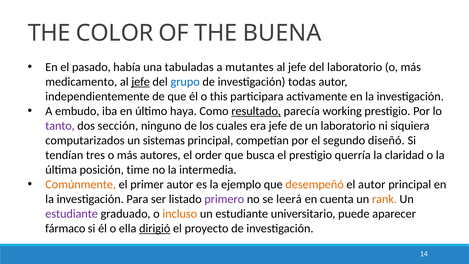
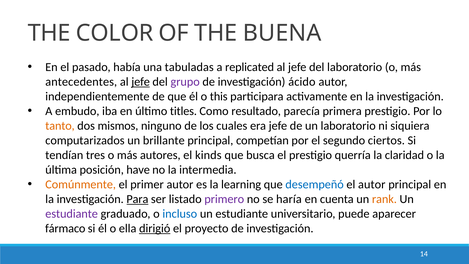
mutantes: mutantes -> replicated (250, 67)
medicamento: medicamento -> antecedentes (81, 82)
grupo colour: blue -> purple (185, 82)
todas: todas -> ácido (302, 82)
haya: haya -> titles (183, 111)
resultado underline: present -> none (256, 111)
working: working -> primera (342, 111)
tanto colour: purple -> orange (60, 126)
sección: sección -> mismos (118, 126)
sistemas: sistemas -> brillante (164, 140)
diseñó: diseñó -> ciertos (386, 140)
order: order -> kinds (208, 155)
time: time -> have (138, 170)
ejemplo: ejemplo -> learning (241, 184)
desempeñó colour: orange -> blue (315, 184)
Para underline: none -> present (137, 199)
leerá: leerá -> haría (289, 199)
incluso colour: orange -> blue (180, 214)
